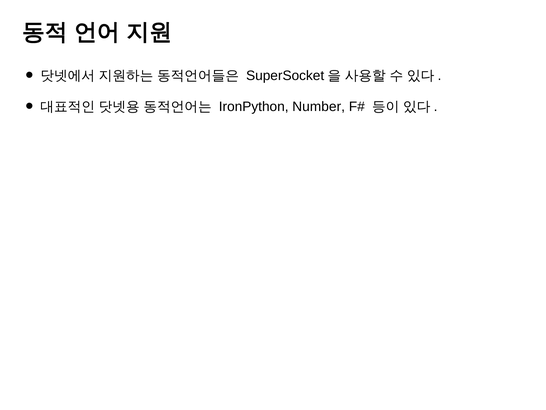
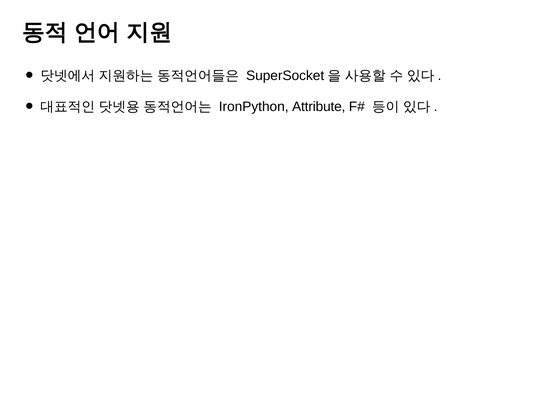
Number: Number -> Attribute (319, 107)
